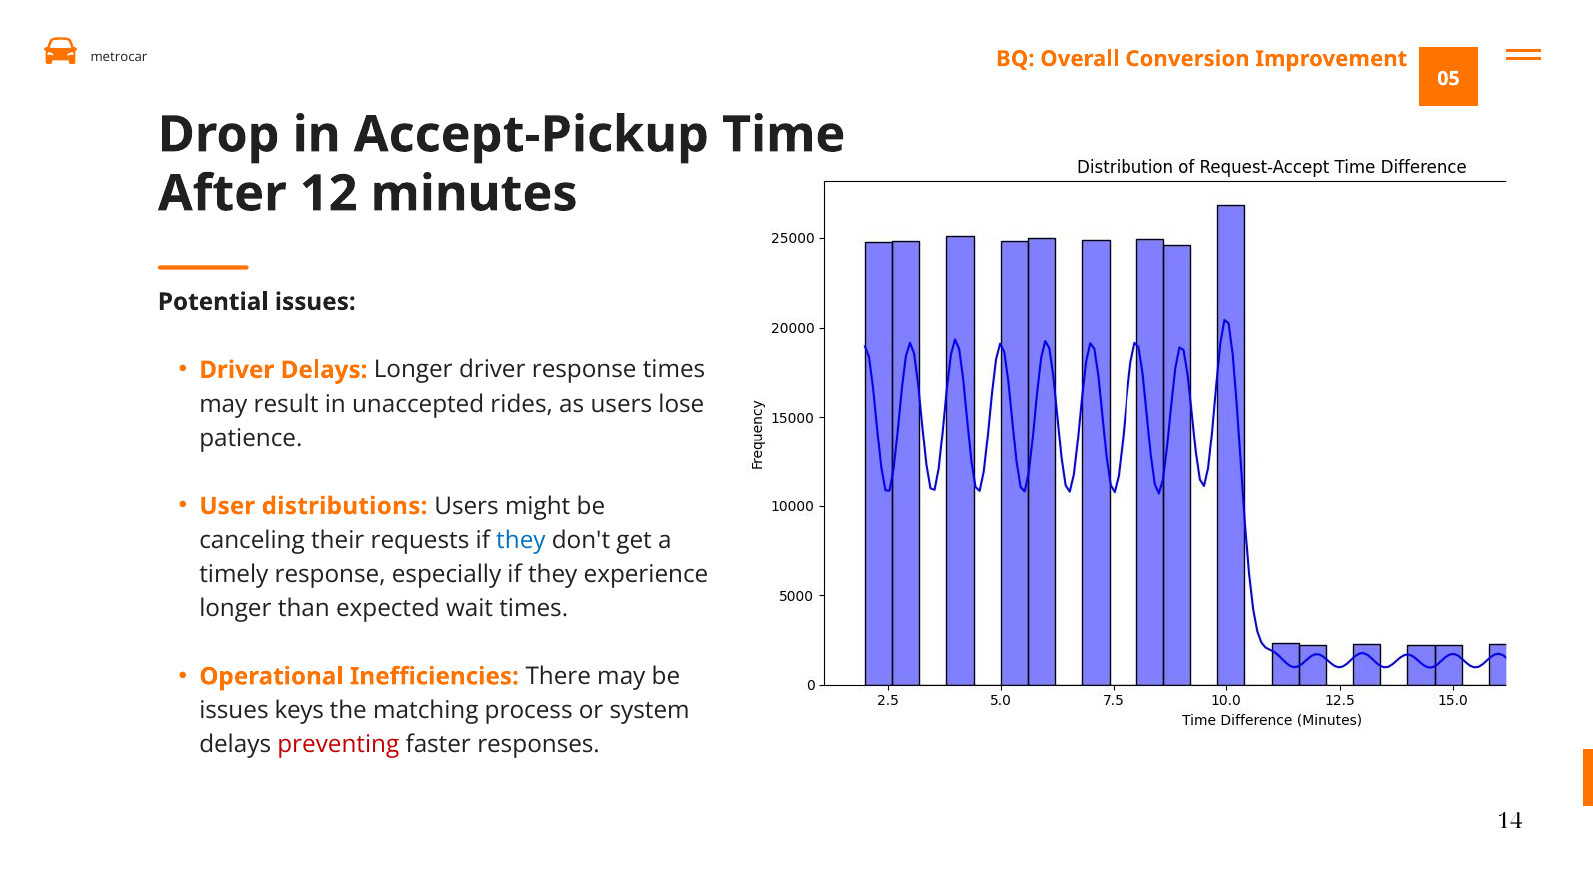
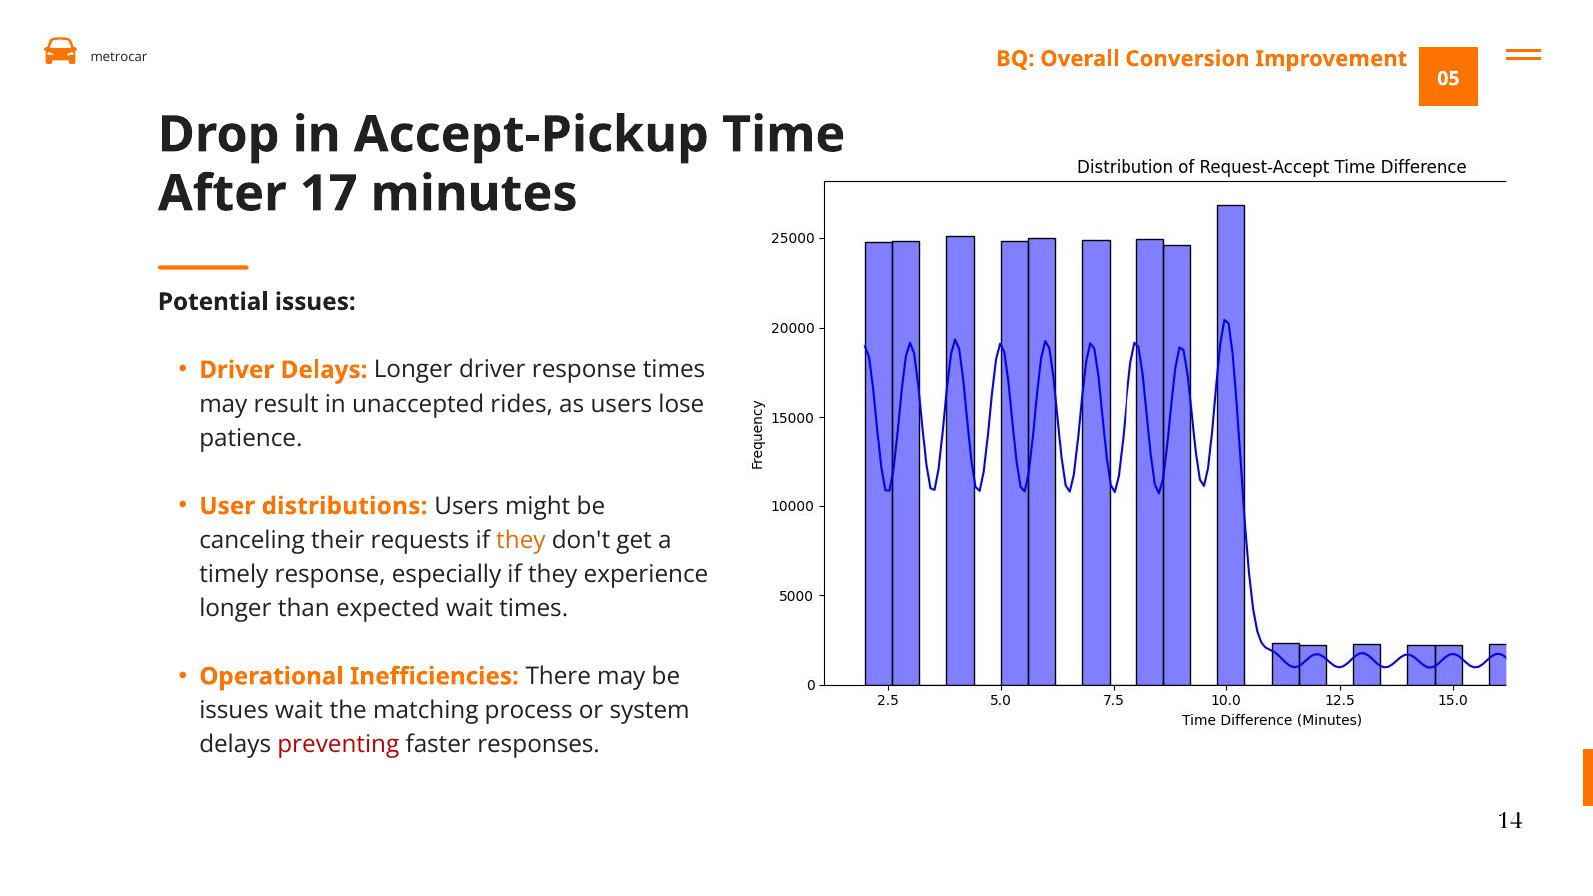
12: 12 -> 17 (329, 194)
they colour: blue -> orange (521, 540)
issues keys: keys -> wait (299, 711)
